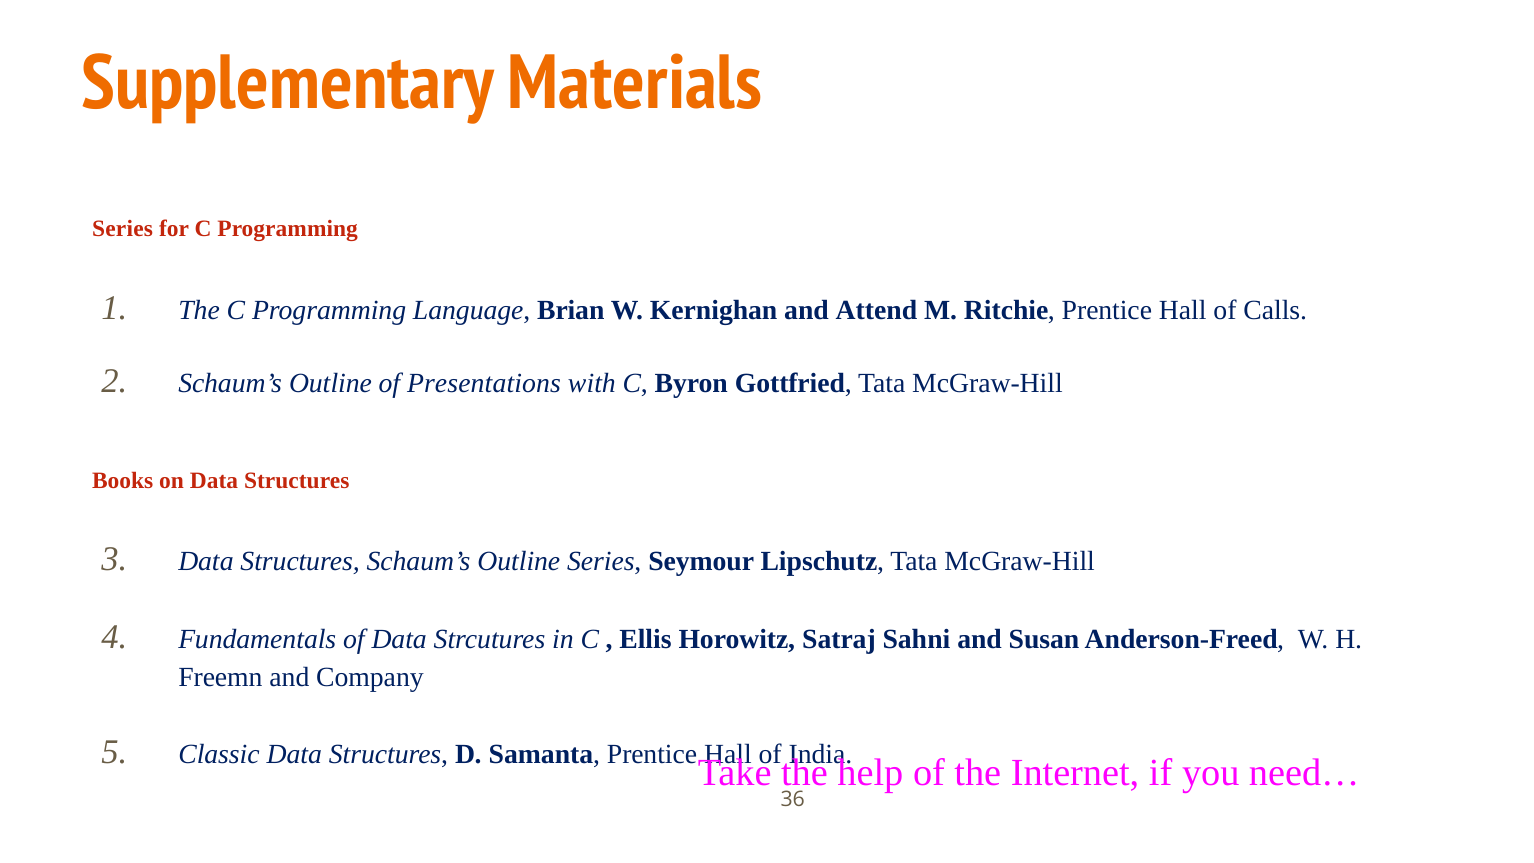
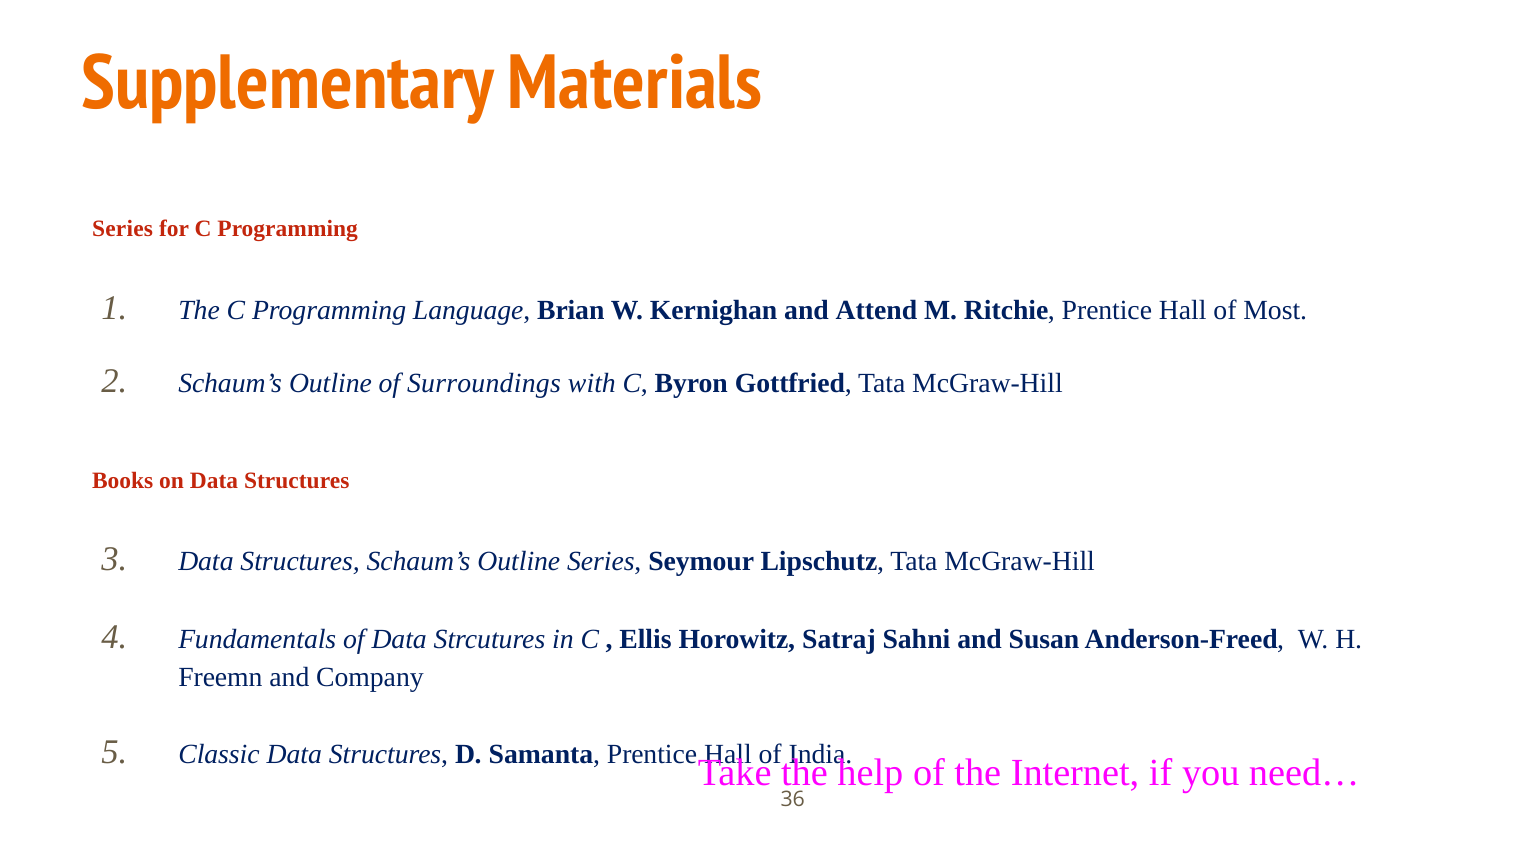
Calls: Calls -> Most (1275, 310)
Presentations: Presentations -> Surroundings (484, 384)
